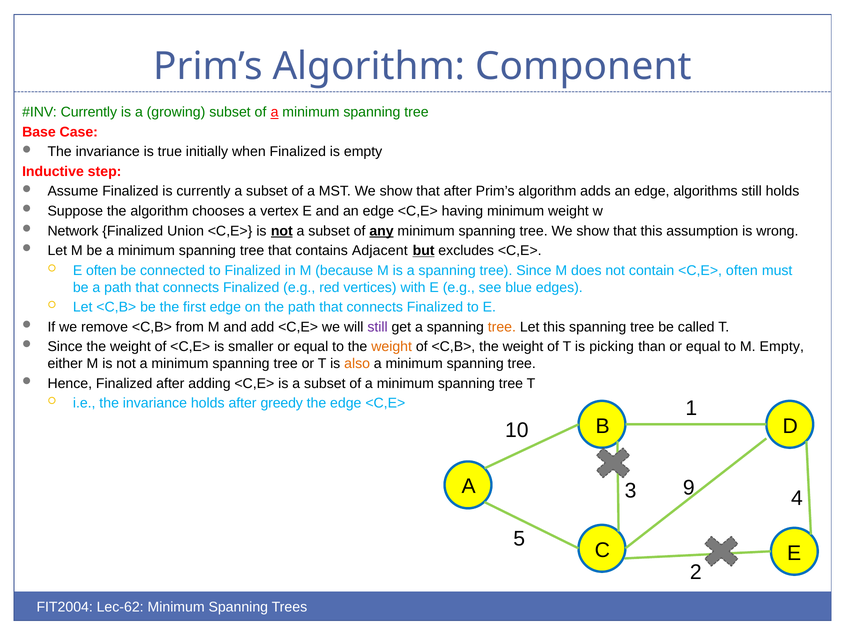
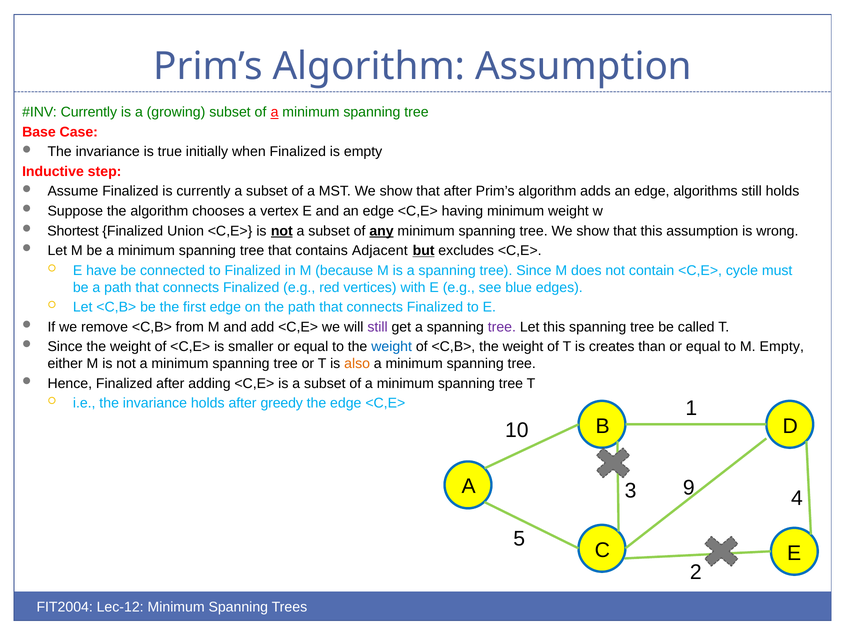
Algorithm Component: Component -> Assumption (584, 67)
Network: Network -> Shortest (73, 231)
E often: often -> have (101, 270)
<C,E> often: often -> cycle (742, 270)
tree colour: orange -> purple (502, 327)
weight colour: orange -> blue (392, 346)
picking: picking -> creates (612, 346)
Lec-62: Lec-62 -> Lec-12 (120, 607)
